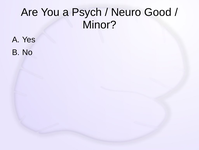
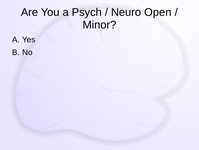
Good: Good -> Open (158, 12)
